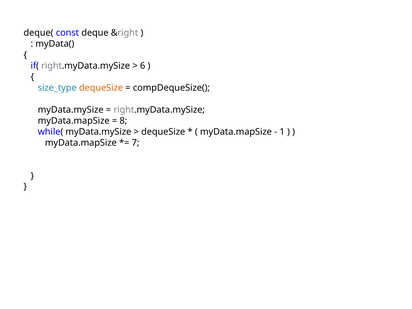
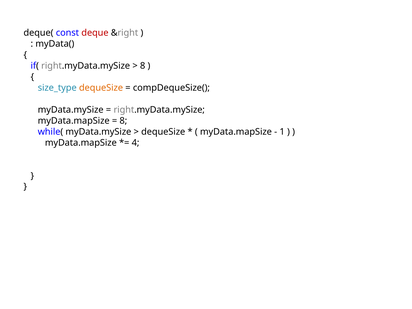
deque colour: black -> red (95, 33)
6: 6 -> 8 (143, 66)
7: 7 -> 4 (136, 143)
